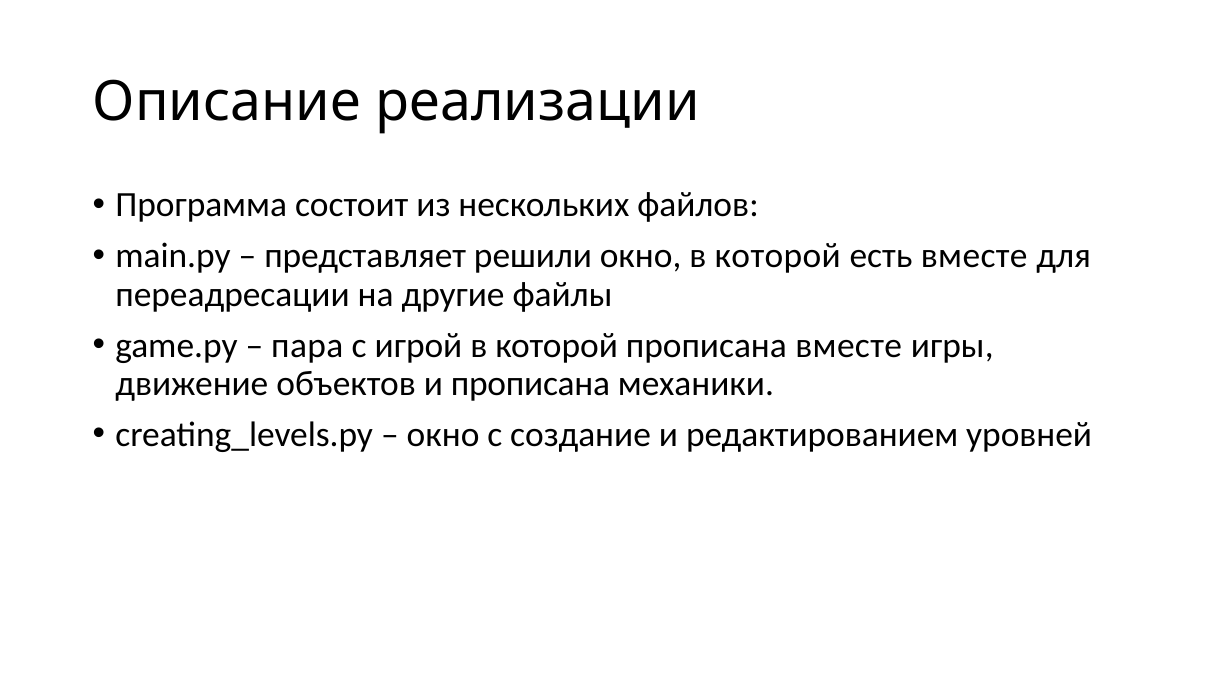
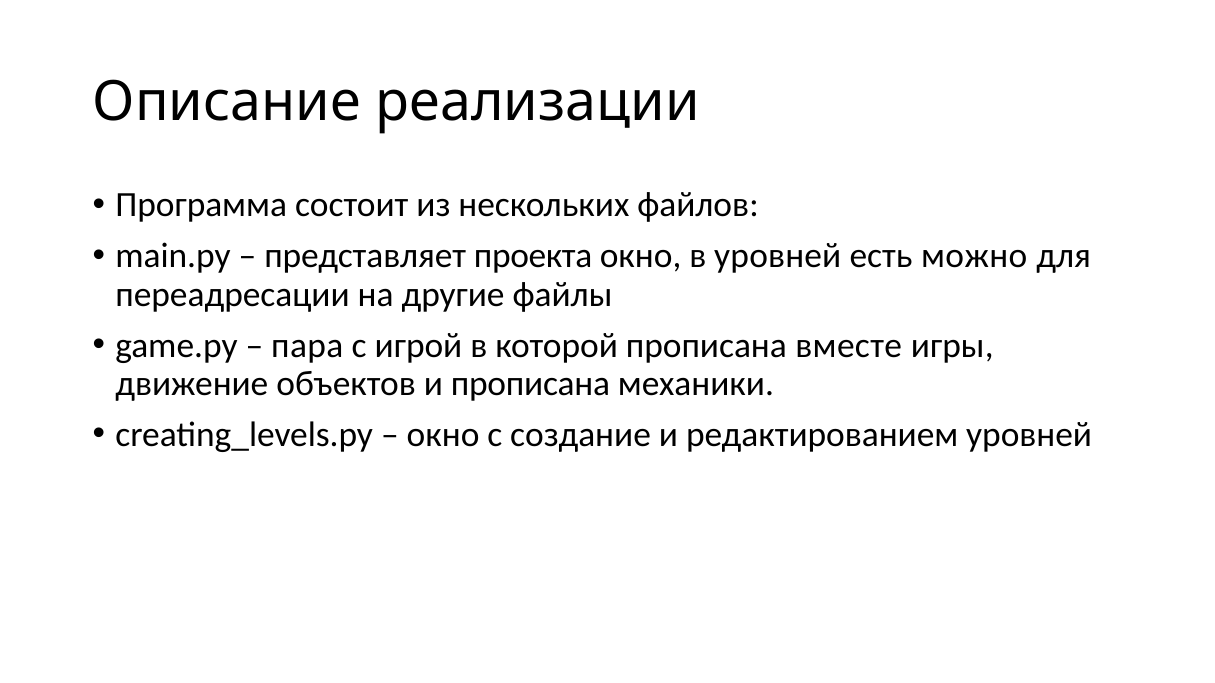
решили: решили -> проекта (533, 256)
окно в которой: которой -> уровней (778, 256)
есть вместе: вместе -> можно (974, 256)
